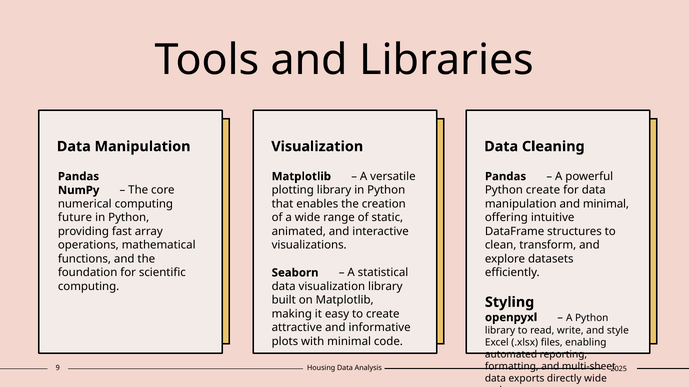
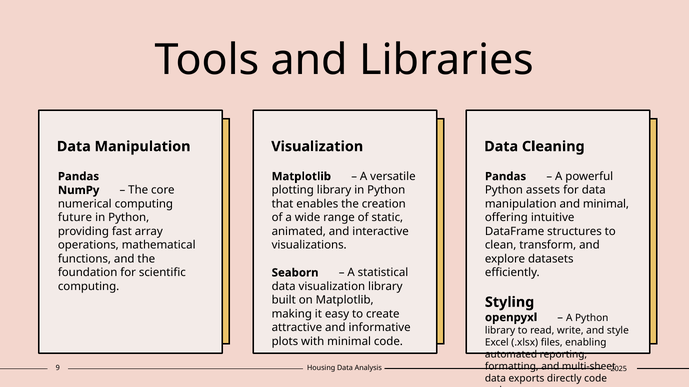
Python create: create -> assets (543, 190)
directly wide: wide -> code (596, 379)
